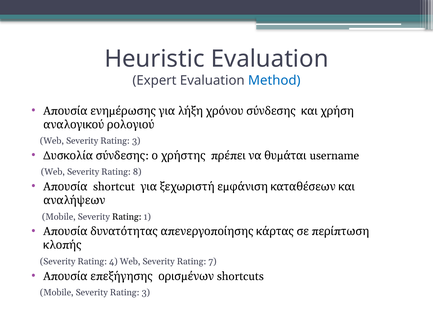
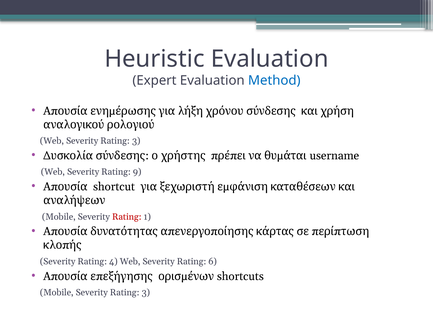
8: 8 -> 9 (137, 172)
Rating colour: black -> red (127, 217)
7: 7 -> 6 (213, 261)
